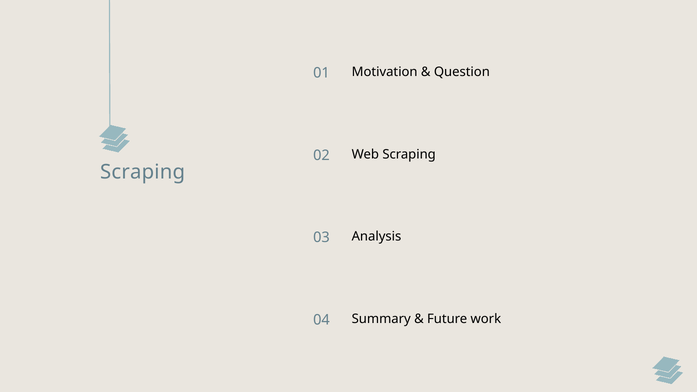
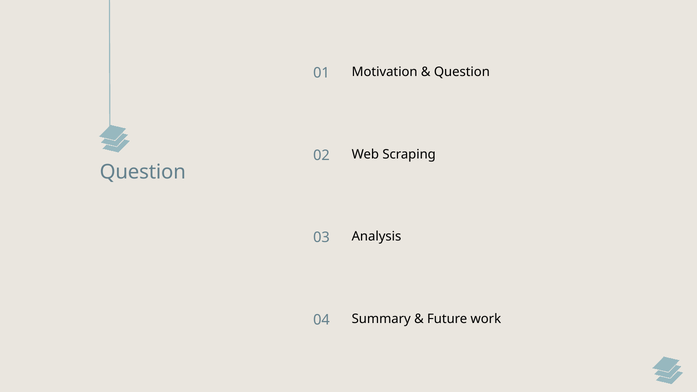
Scraping: Scraping -> Question (143, 172)
